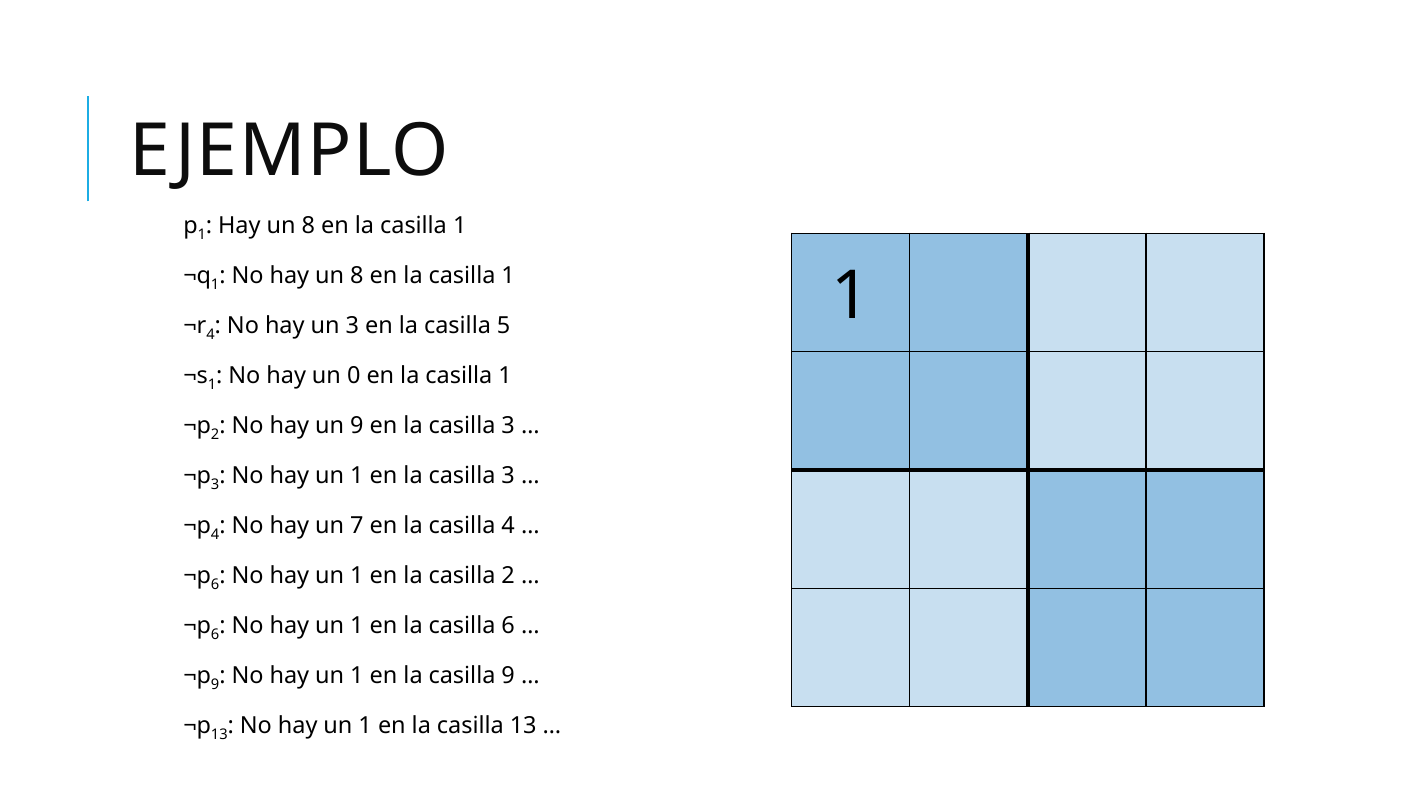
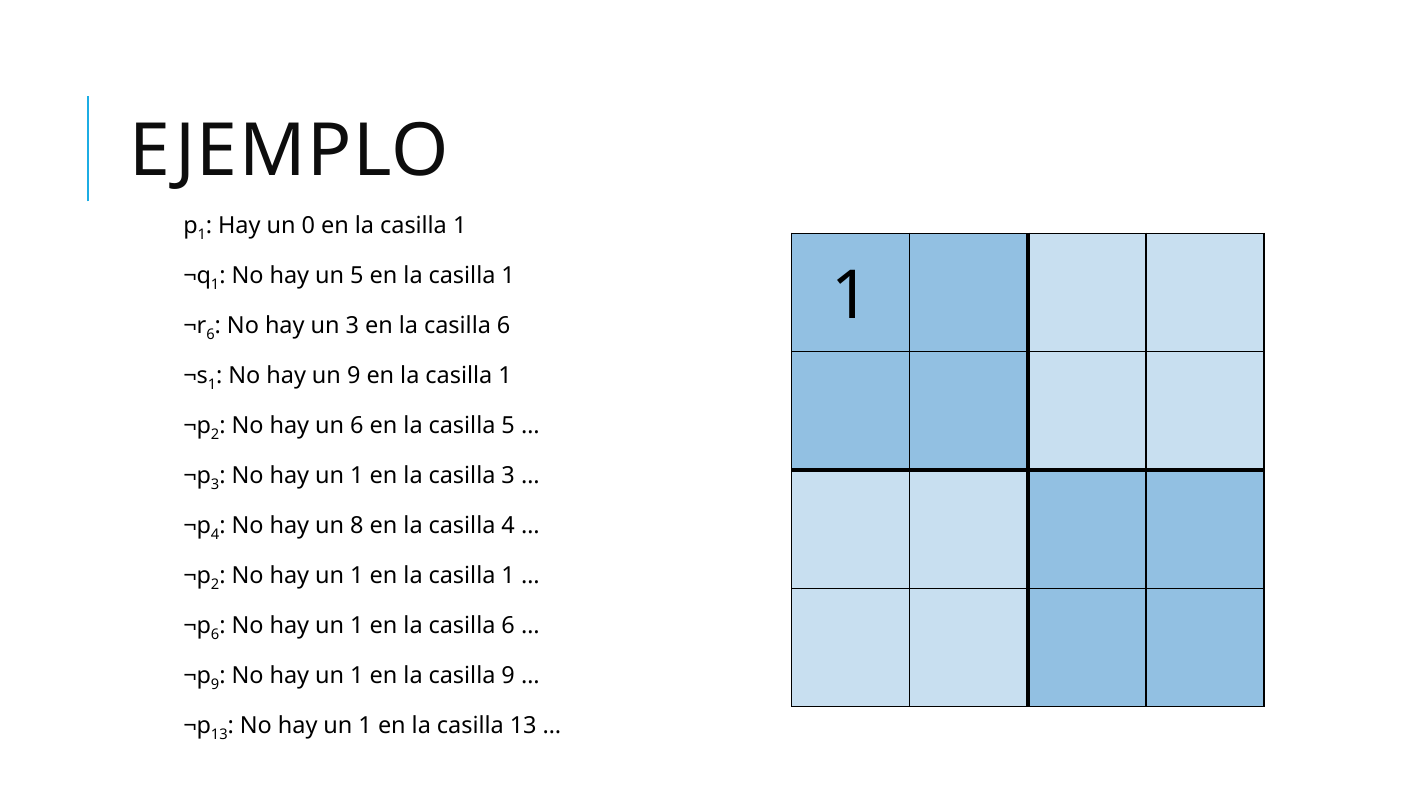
8: 8 -> 0 (308, 226)
No hay un 8: 8 -> 5 (357, 276)
4: 4 -> 6 (211, 335)
5: 5 -> 6 (504, 326)
un 0: 0 -> 9 (354, 376)
un 9: 9 -> 6 (357, 426)
3: 3 -> 5 (508, 426)
7: 7 -> 8 (357, 526)
6: 6 -> 2 (215, 585)
2: 2 -> 1 (508, 576)
